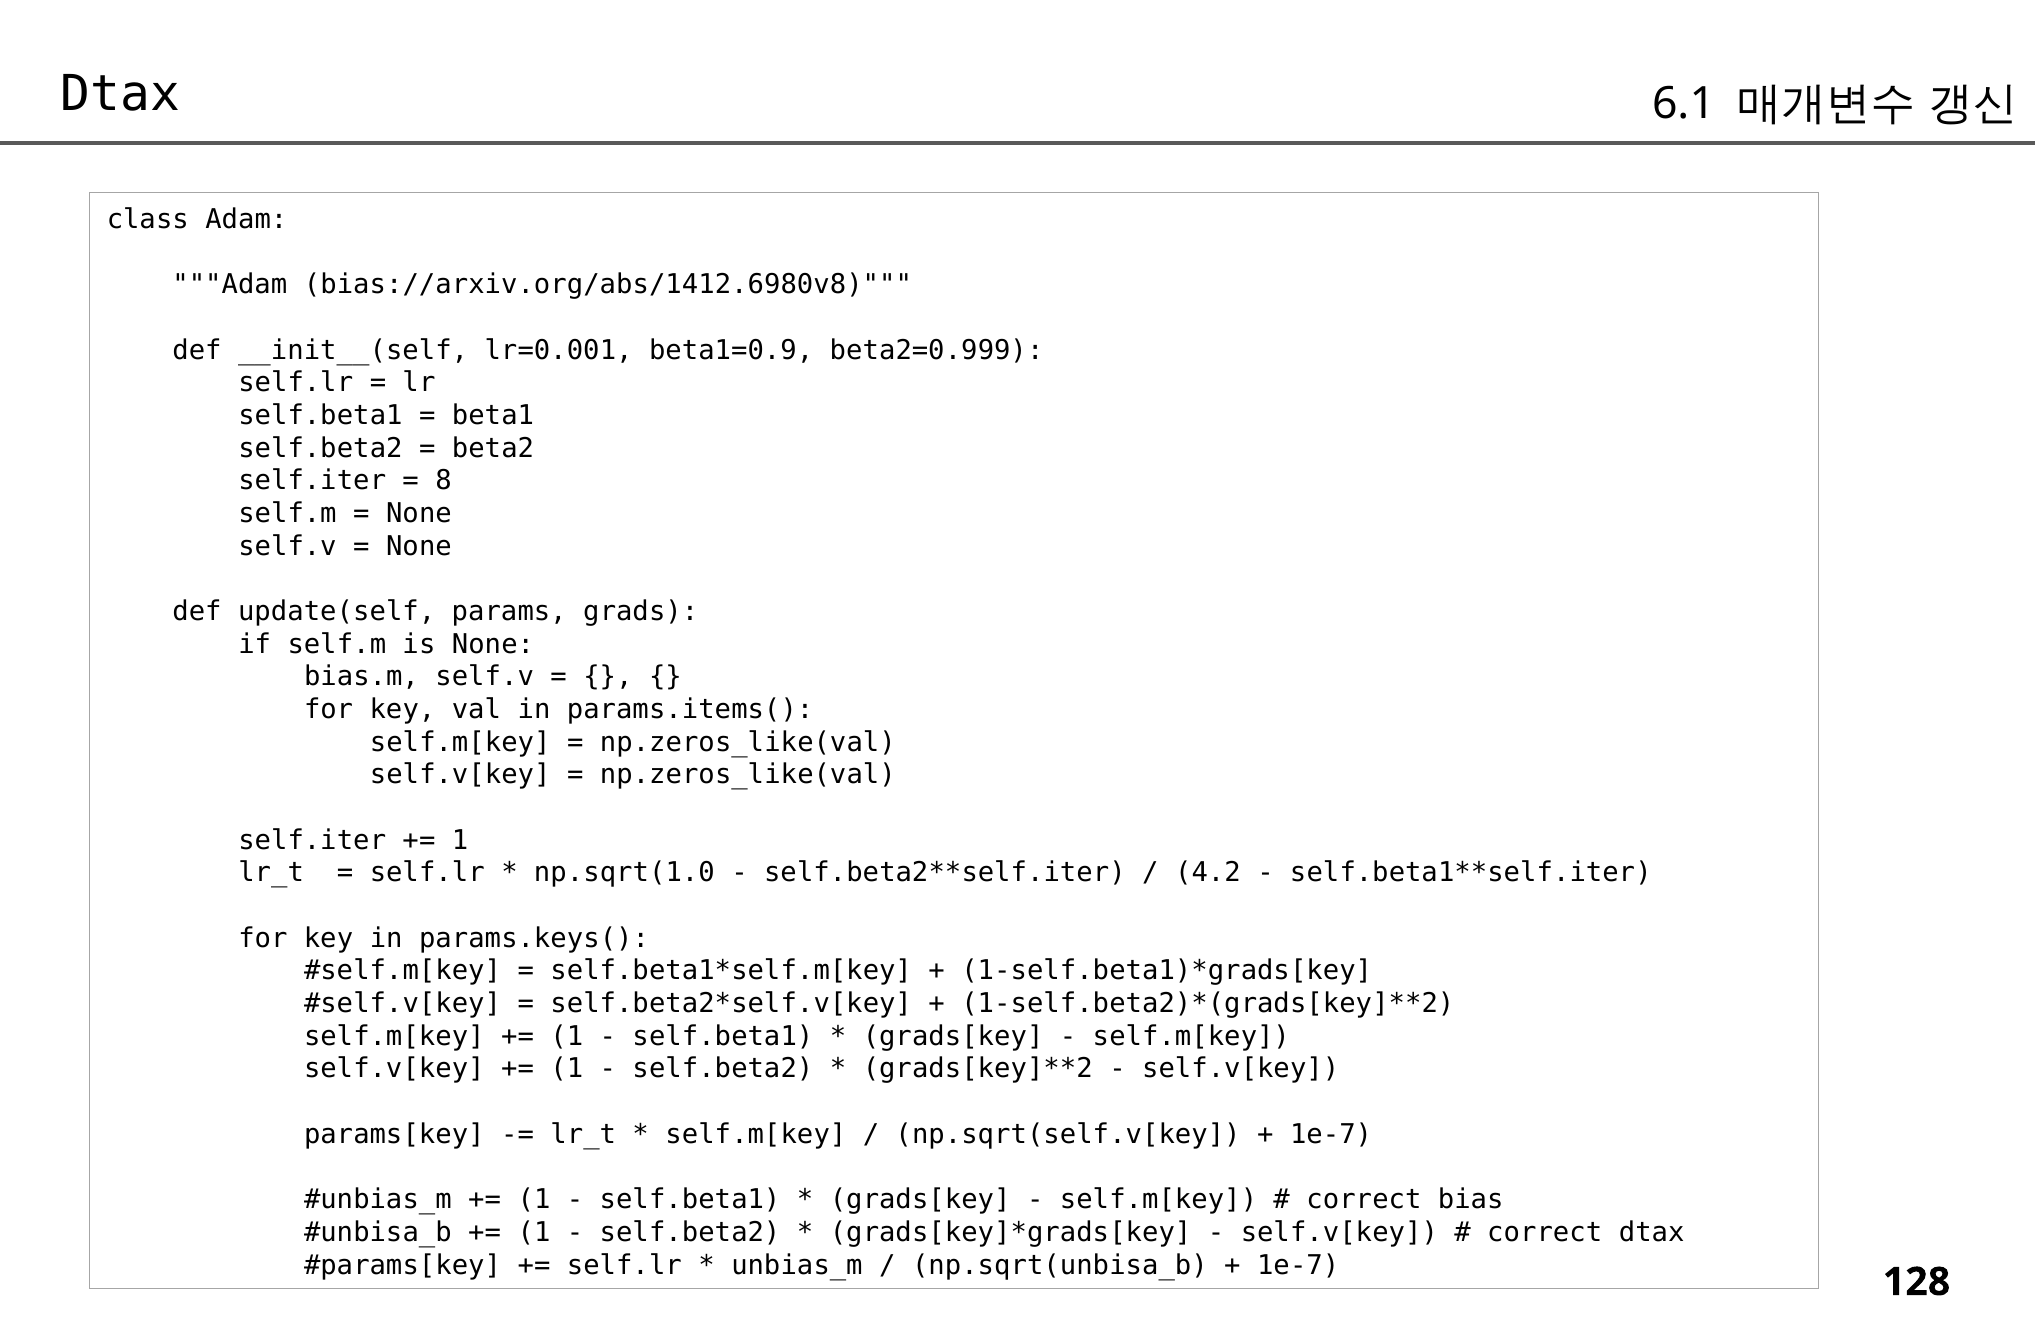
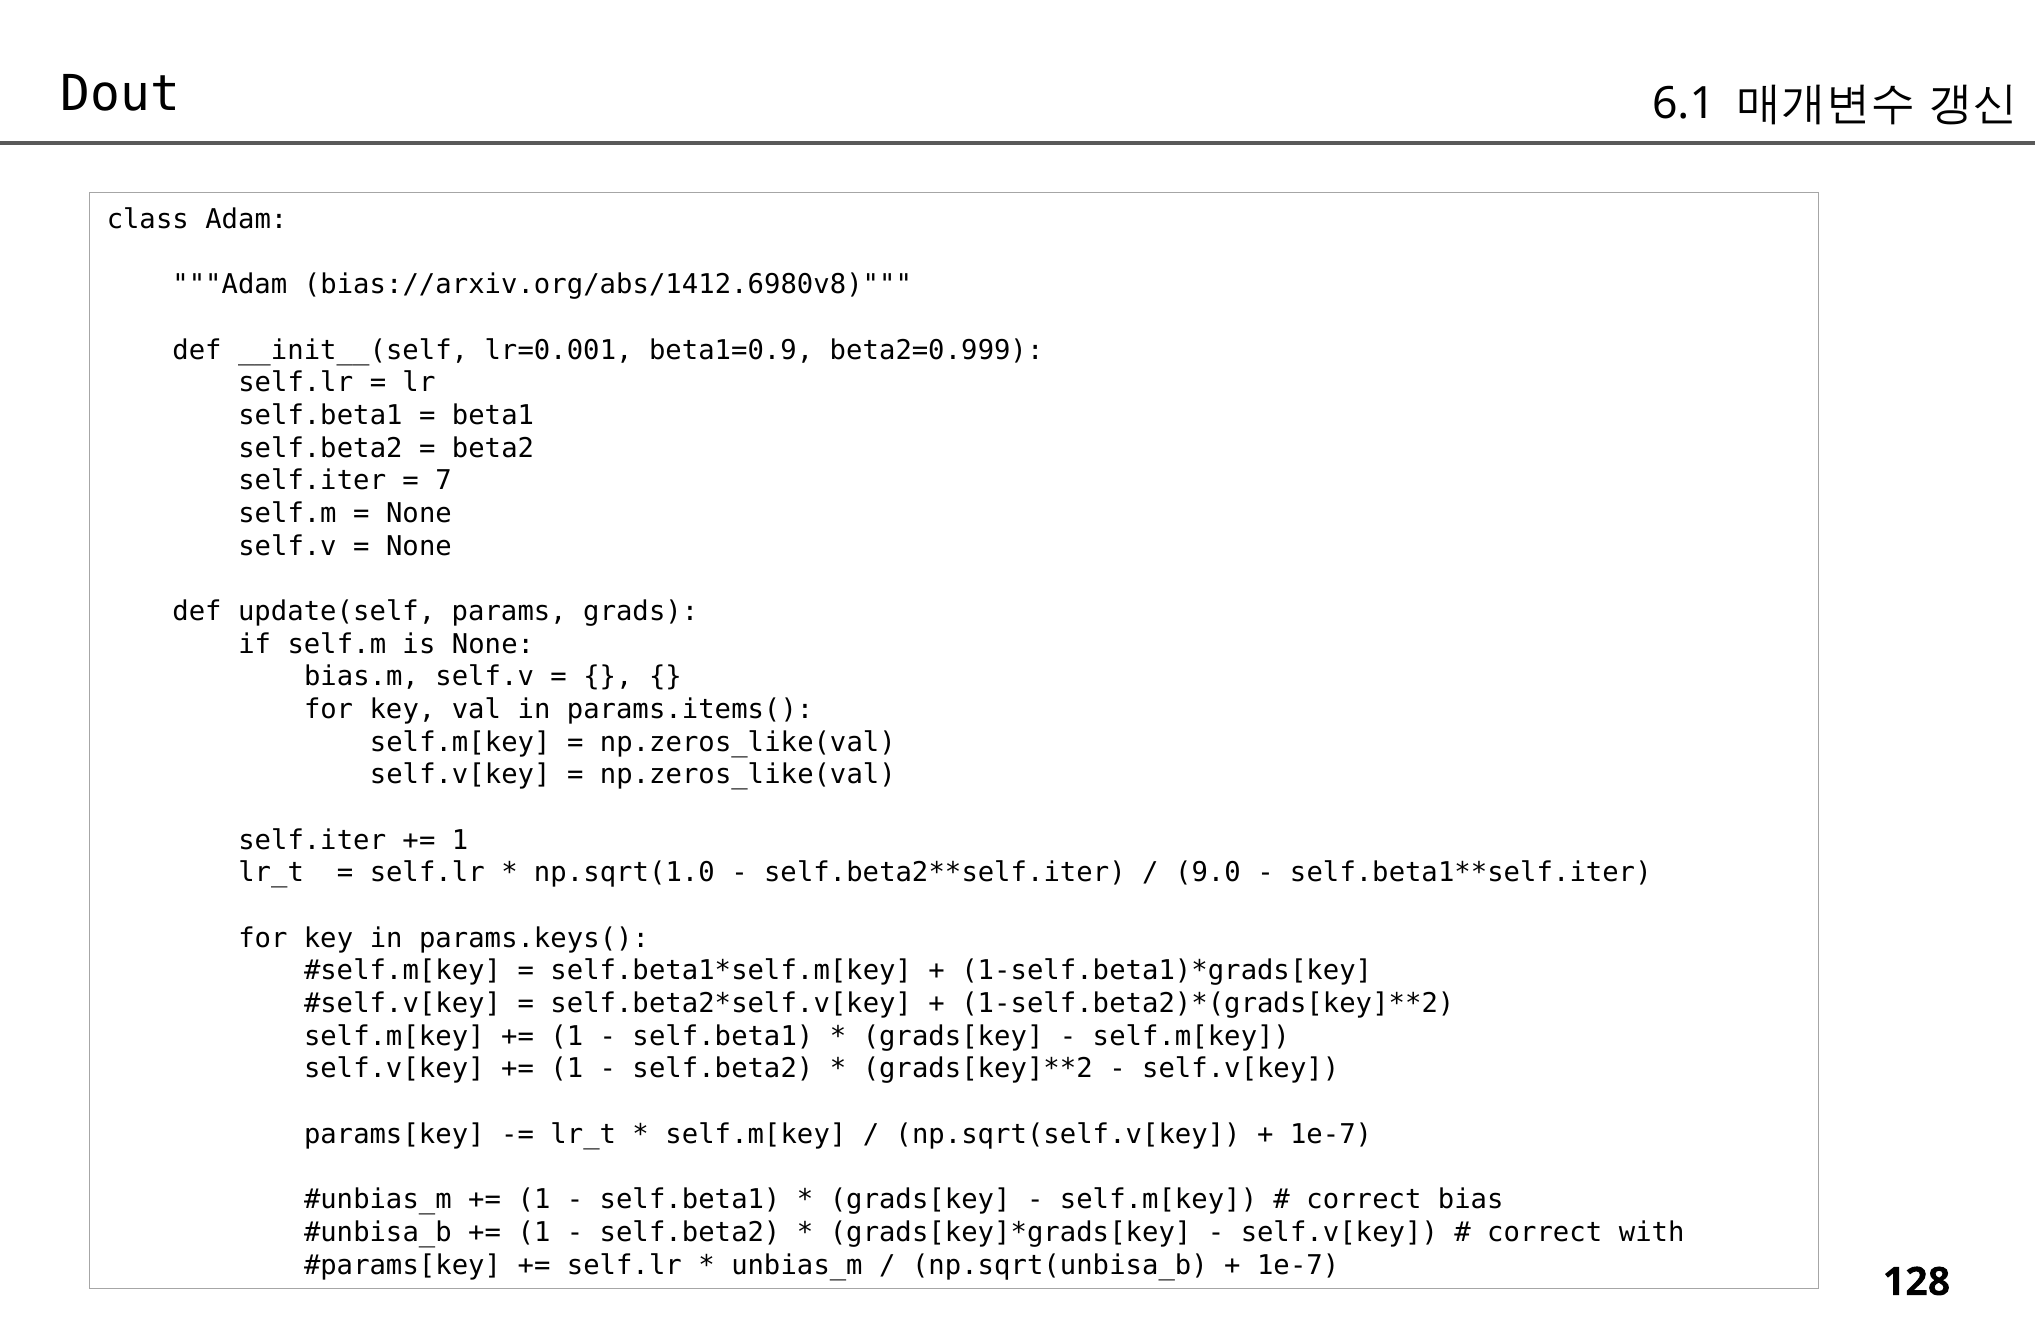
Dtax: Dtax -> Dout (120, 95)
8: 8 -> 7 (444, 481)
4.2: 4.2 -> 9.0 (1208, 873)
correct dtax: dtax -> with (1652, 1233)
